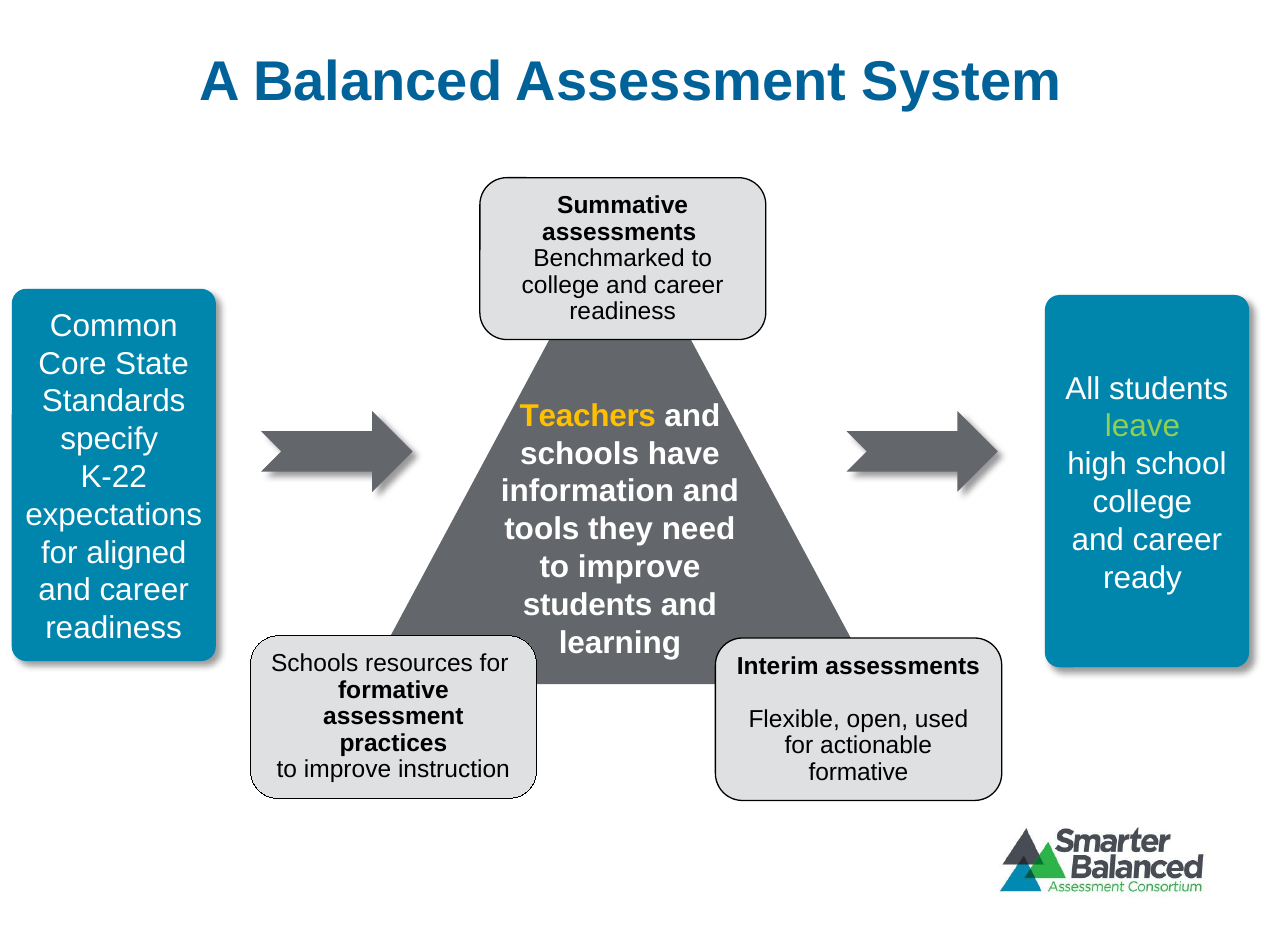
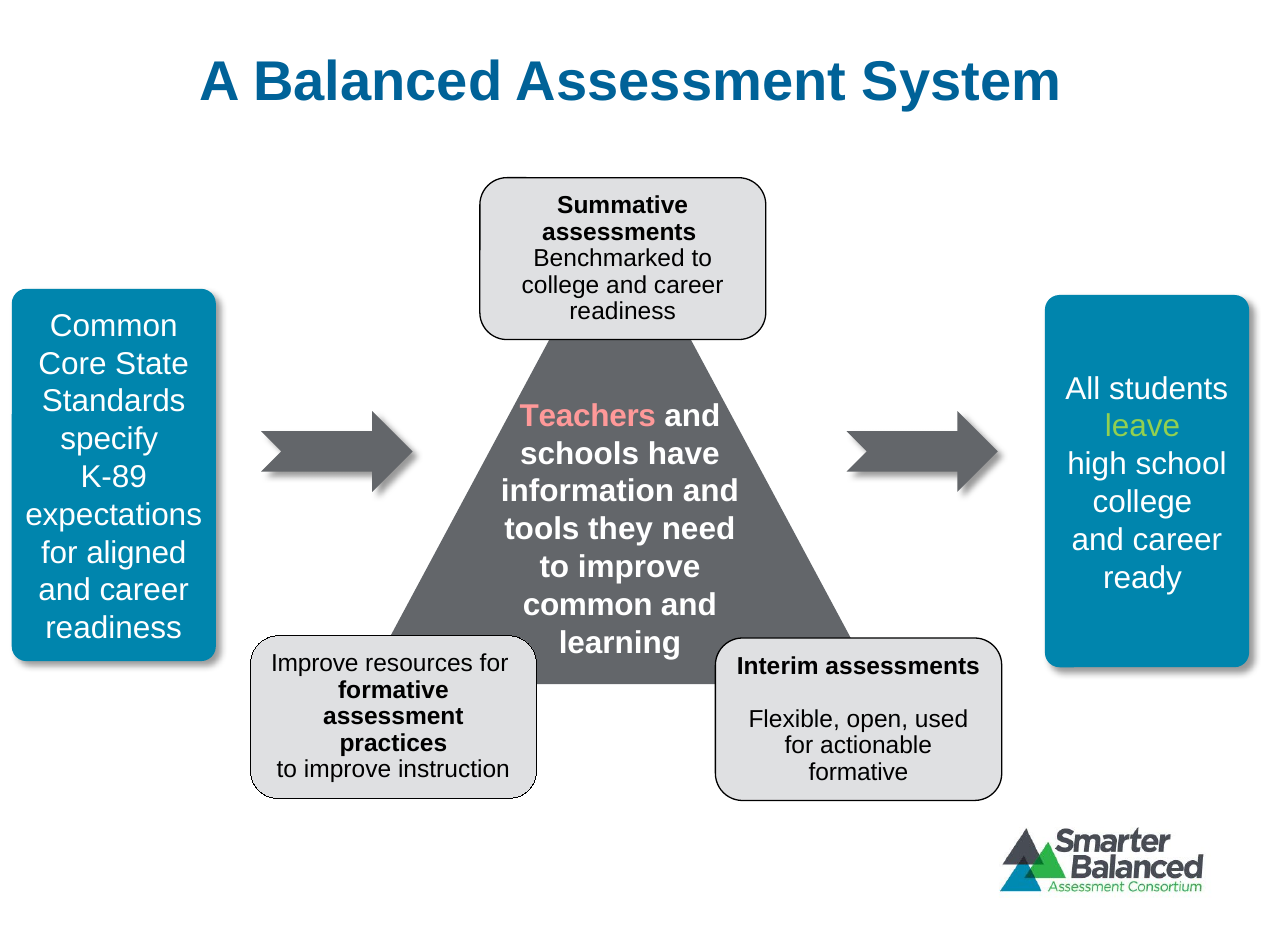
Teachers colour: yellow -> pink (588, 416)
K-22: K-22 -> K-89 (114, 478)
students: students -> common (588, 605)
Schools: Schools -> Improve (315, 664)
